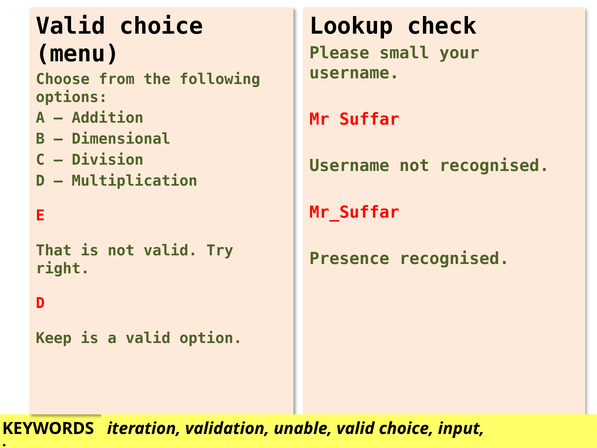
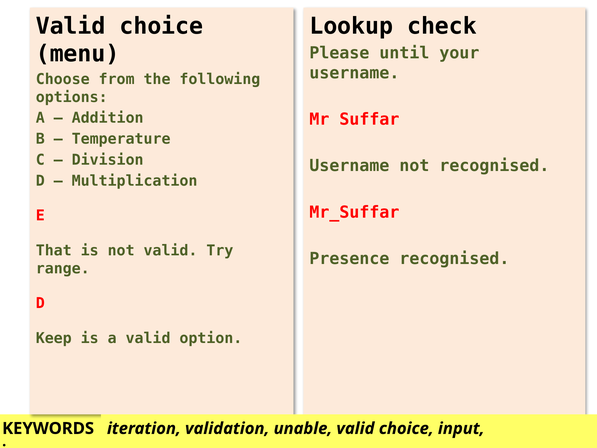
small: small -> until (404, 53)
Dimensional: Dimensional -> Temperature (121, 139)
right: right -> range (63, 268)
